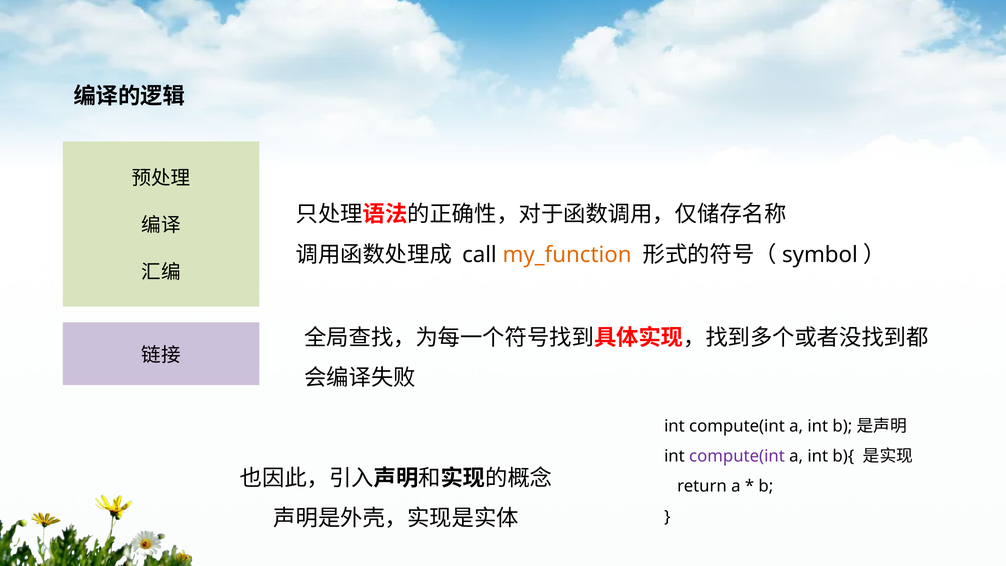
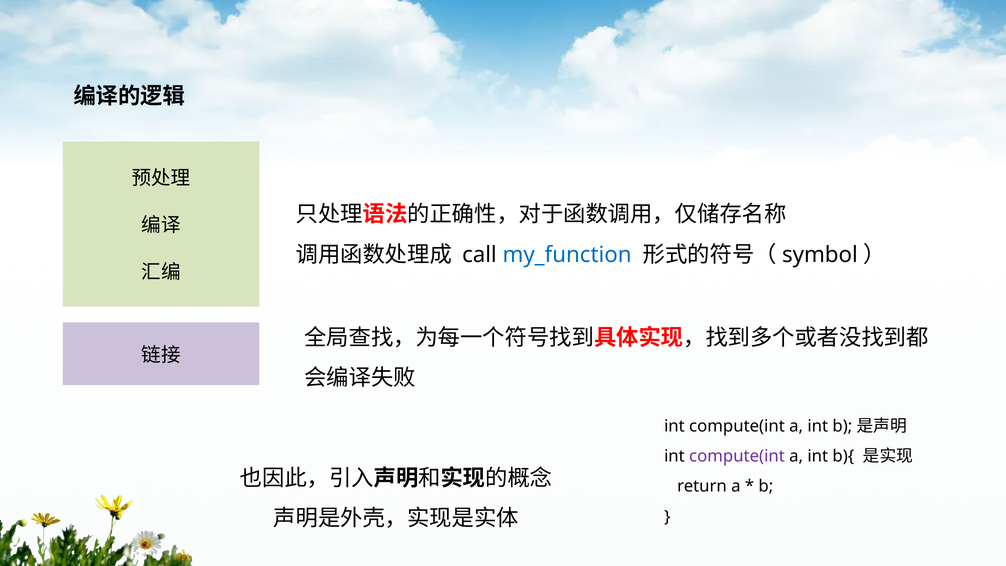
my_function colour: orange -> blue (567, 255)
